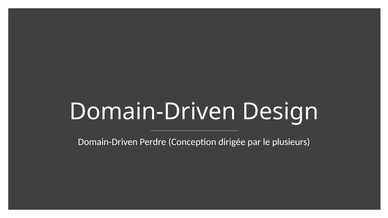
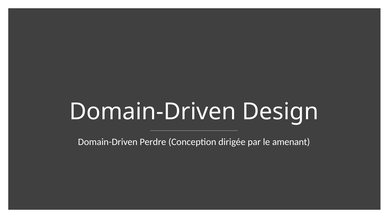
plusieurs: plusieurs -> amenant (291, 142)
